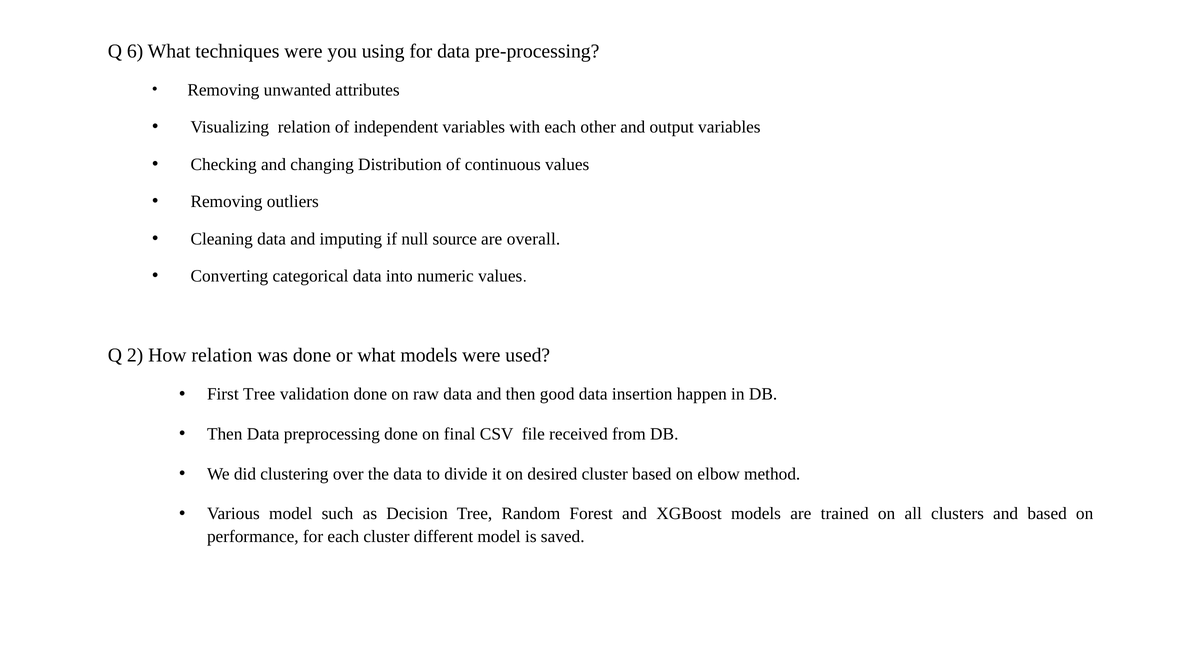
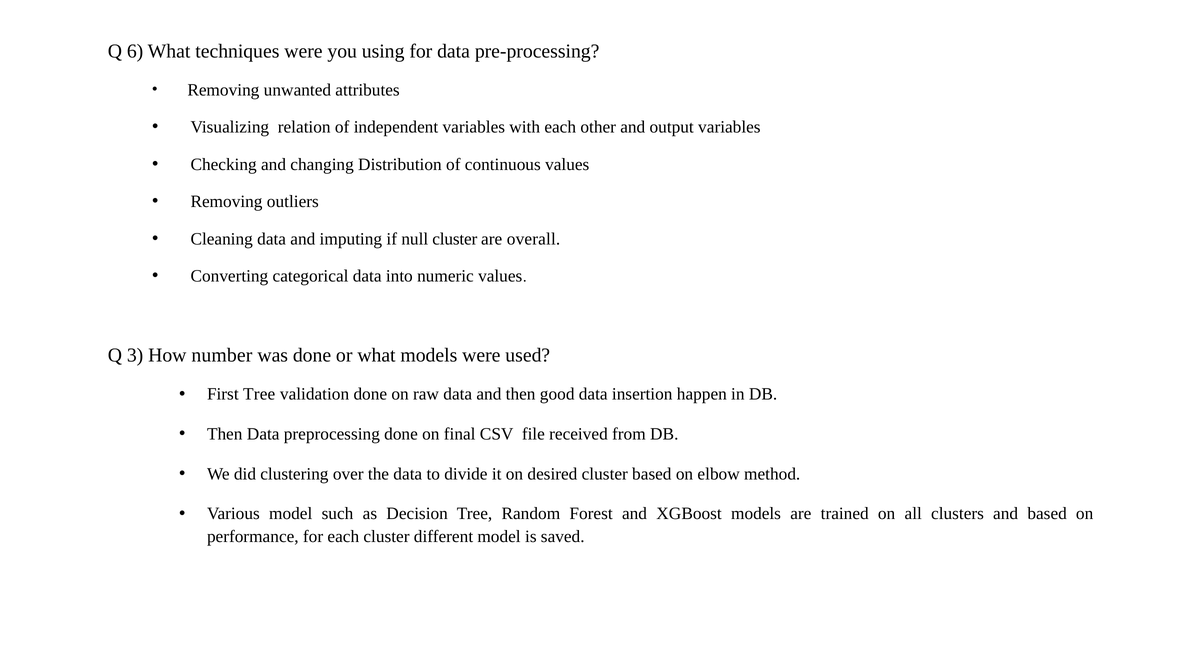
null source: source -> cluster (455, 239)
2: 2 -> 3 (135, 356)
How relation: relation -> number (222, 356)
